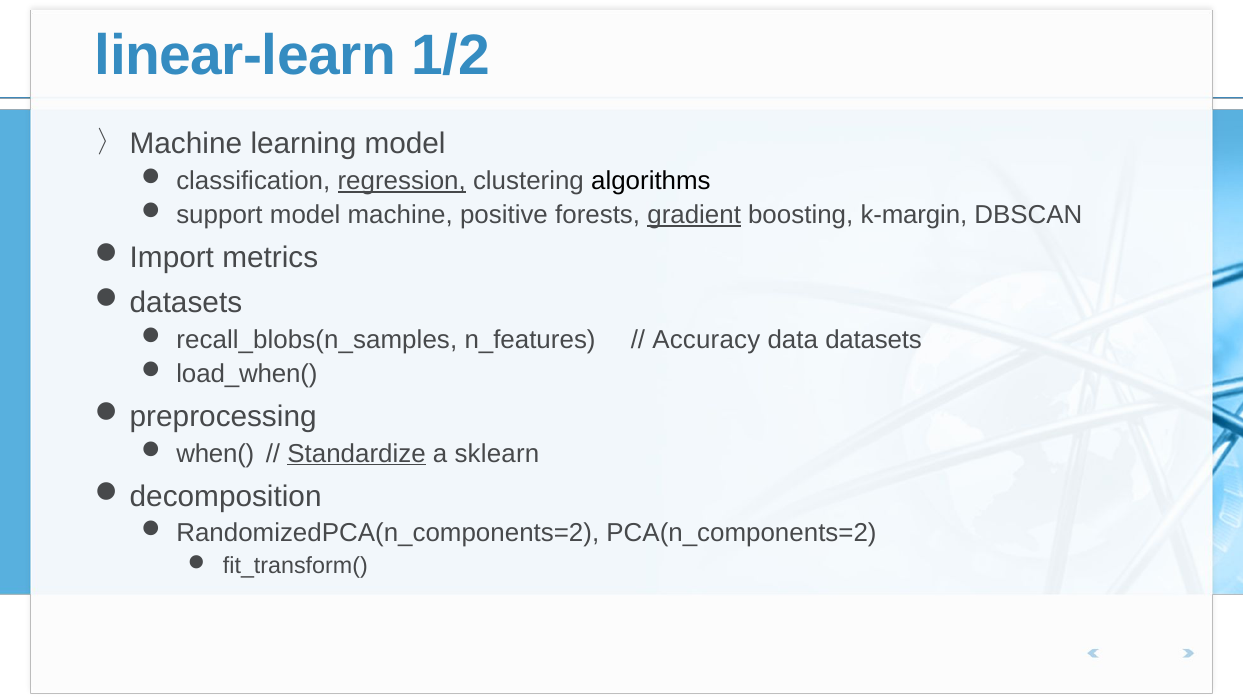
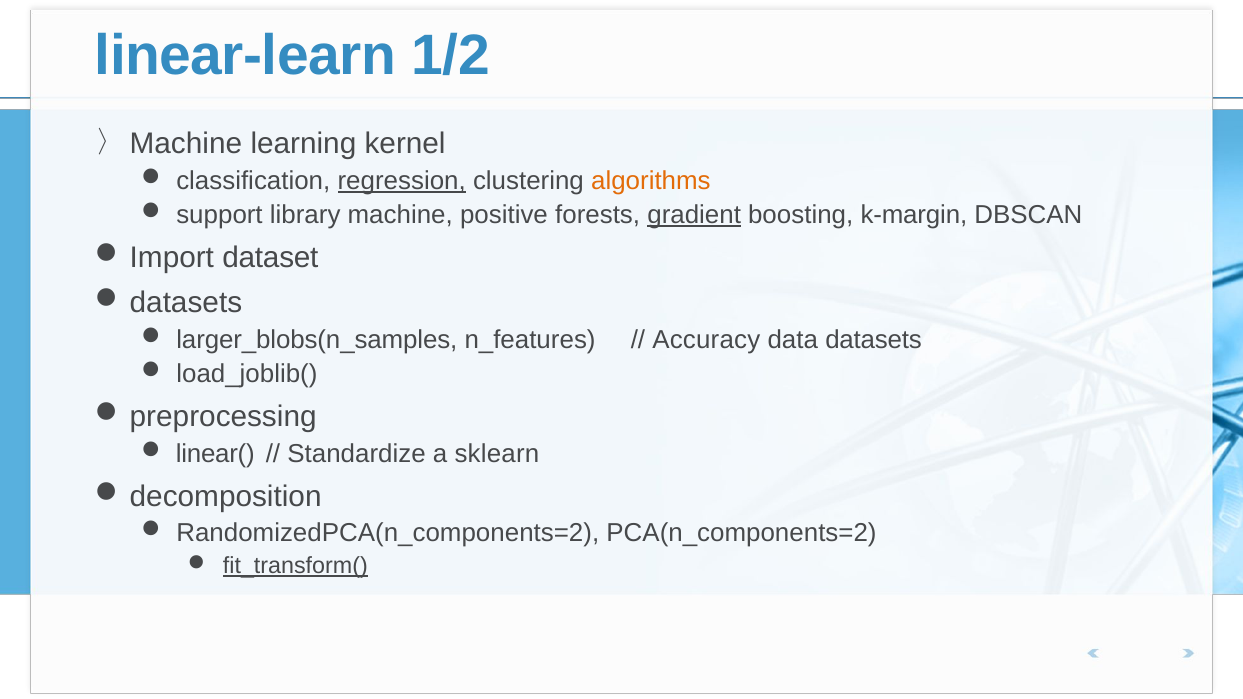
learning model: model -> kernel (405, 144)
algorithms colour: black -> orange (651, 181)
support model: model -> library (305, 215)
metrics: metrics -> dataset (270, 258)
recall_blobs(n_samples: recall_blobs(n_samples -> larger_blobs(n_samples (317, 340)
load_when(: load_when( -> load_joblib( (247, 374)
when(: when( -> linear( (215, 454)
Standardize underline: present -> none (357, 454)
fit_transform( underline: none -> present (295, 566)
